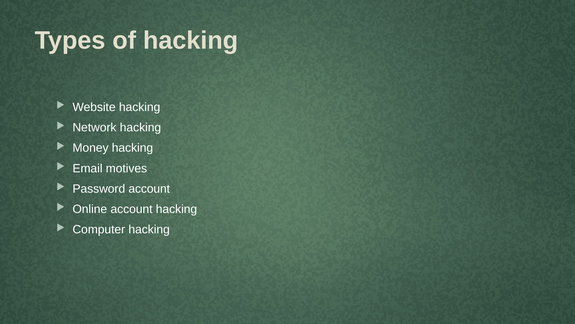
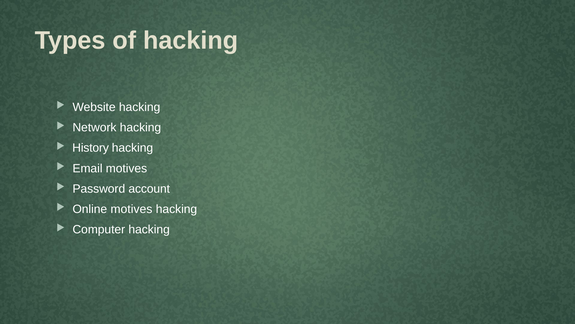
Money: Money -> History (91, 148)
Online account: account -> motives (131, 209)
